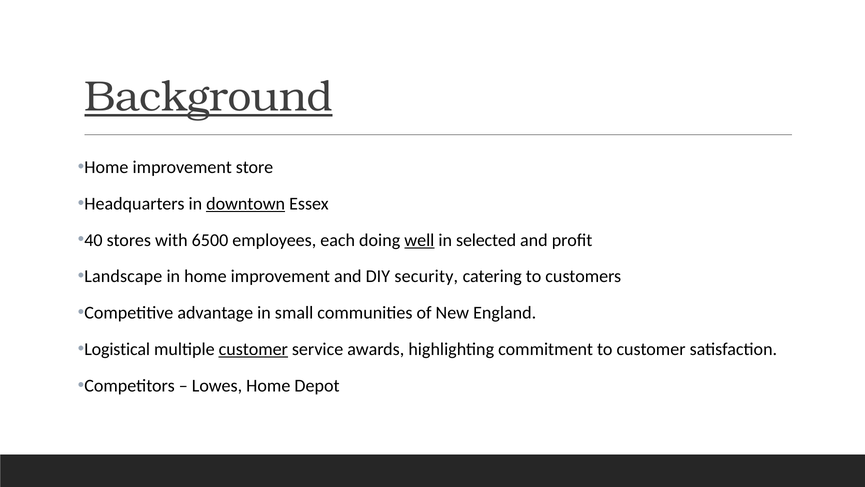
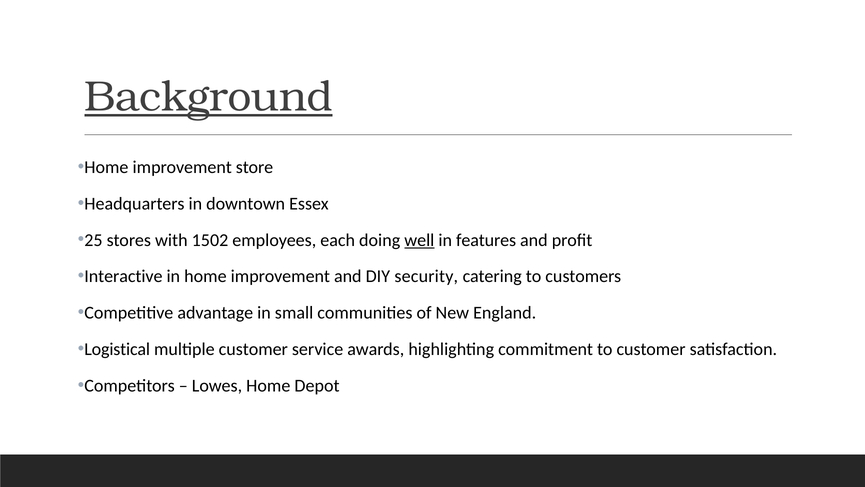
downtown underline: present -> none (246, 203)
40: 40 -> 25 (93, 240)
6500: 6500 -> 1502 (210, 240)
selected: selected -> features (486, 240)
Landscape: Landscape -> Interactive (123, 276)
customer underline: present -> none (253, 349)
